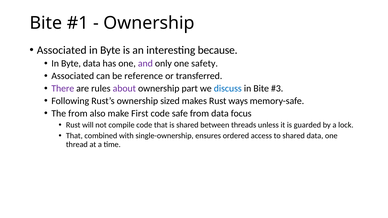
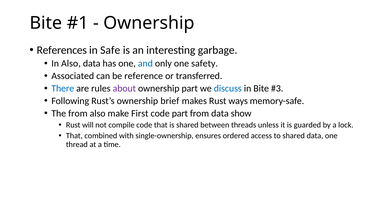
Associated: Associated -> References (62, 50)
Byte: Byte -> Safe (110, 50)
because: because -> garbage (218, 50)
Byte: Byte -> Also (71, 64)
and colour: purple -> blue (145, 64)
There colour: purple -> blue (63, 89)
sized: sized -> brief (170, 101)
code safe: safe -> part (180, 114)
focus: focus -> show (241, 114)
